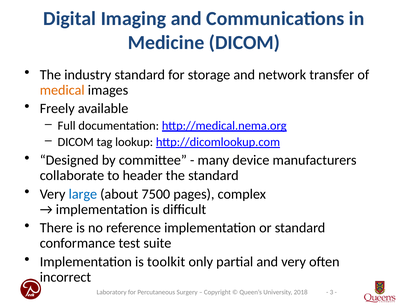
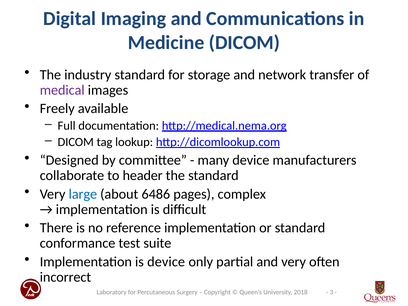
medical colour: orange -> purple (62, 90)
7500: 7500 -> 6486 (156, 194)
is toolkit: toolkit -> device (166, 262)
